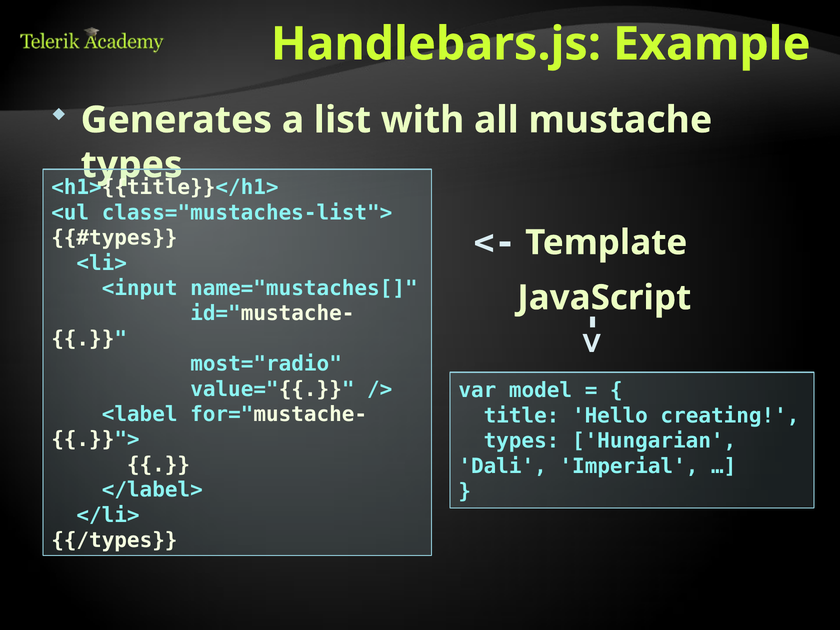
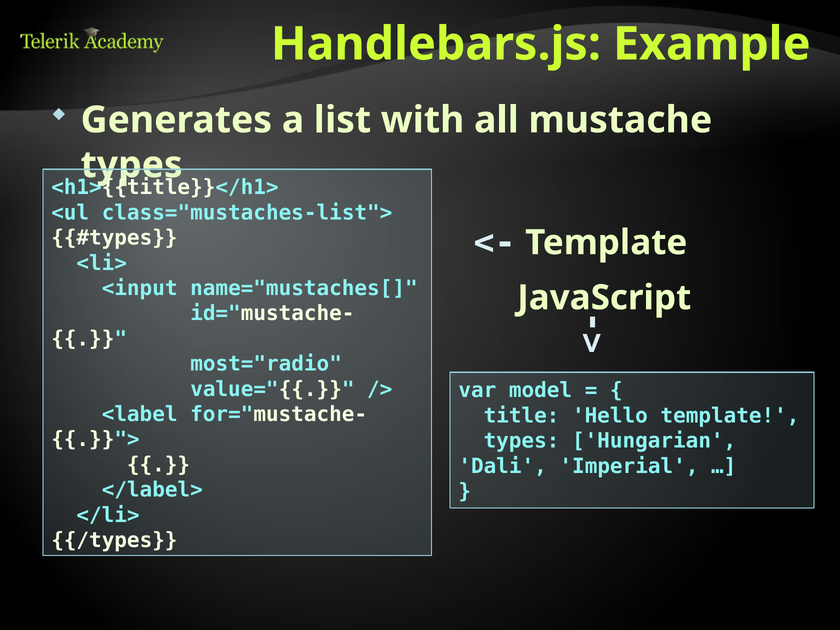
Hello creating: creating -> template (730, 416)
